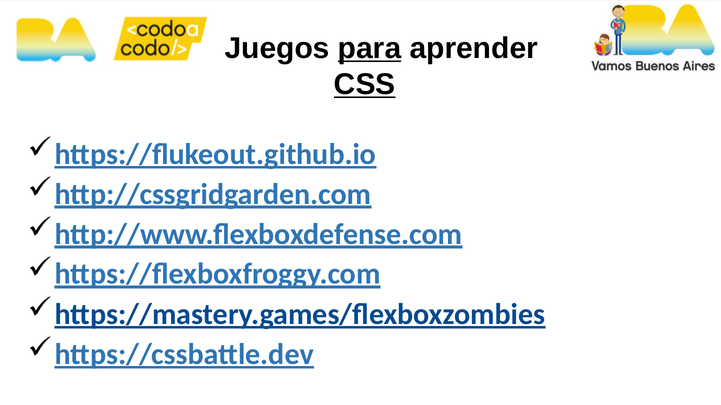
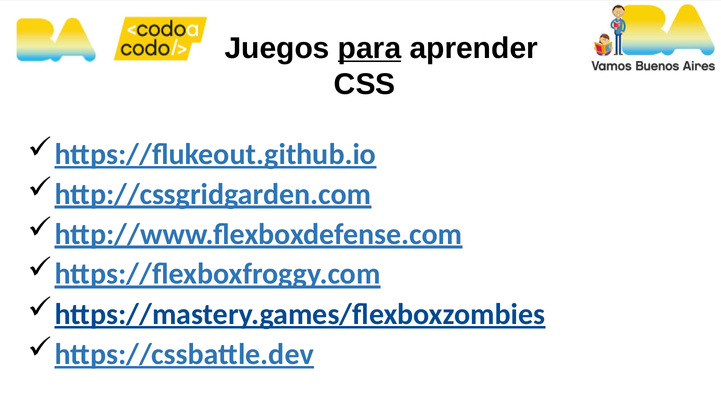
CSS underline: present -> none (365, 85)
